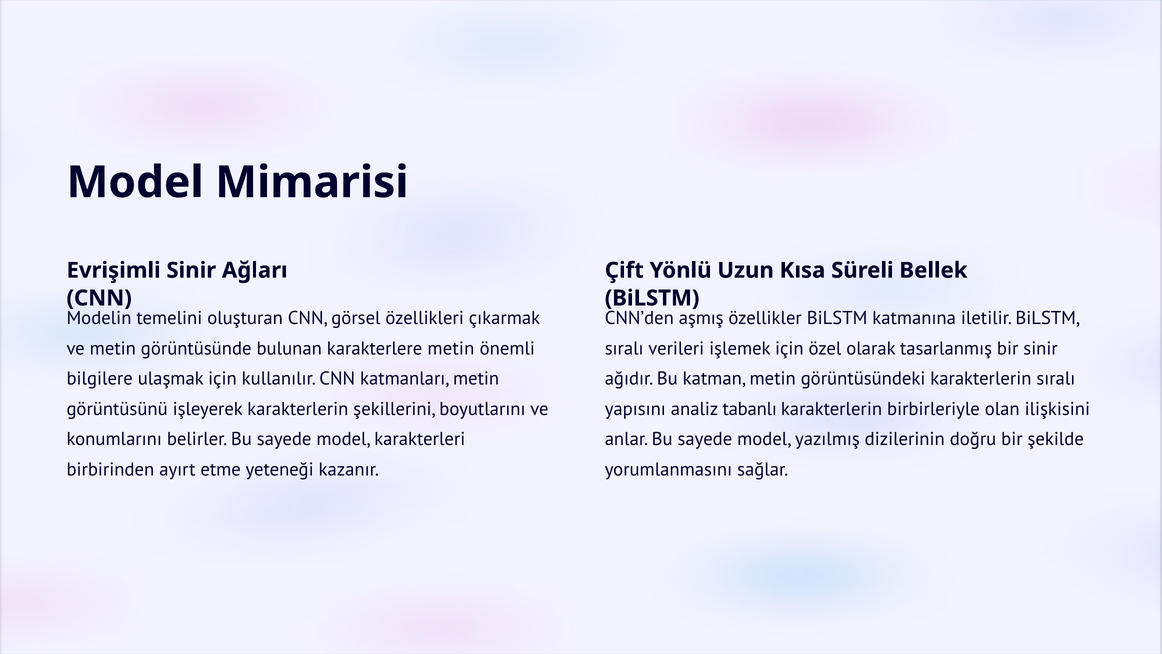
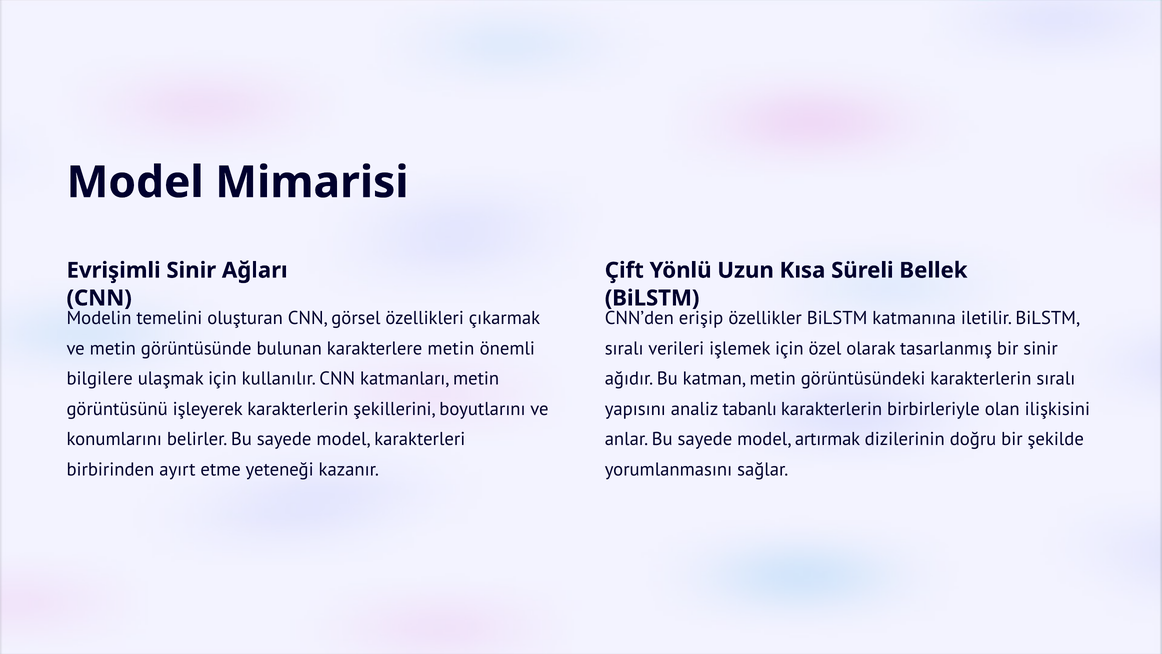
aşmış: aşmış -> erişip (701, 318)
yazılmış: yazılmış -> artırmak (828, 439)
